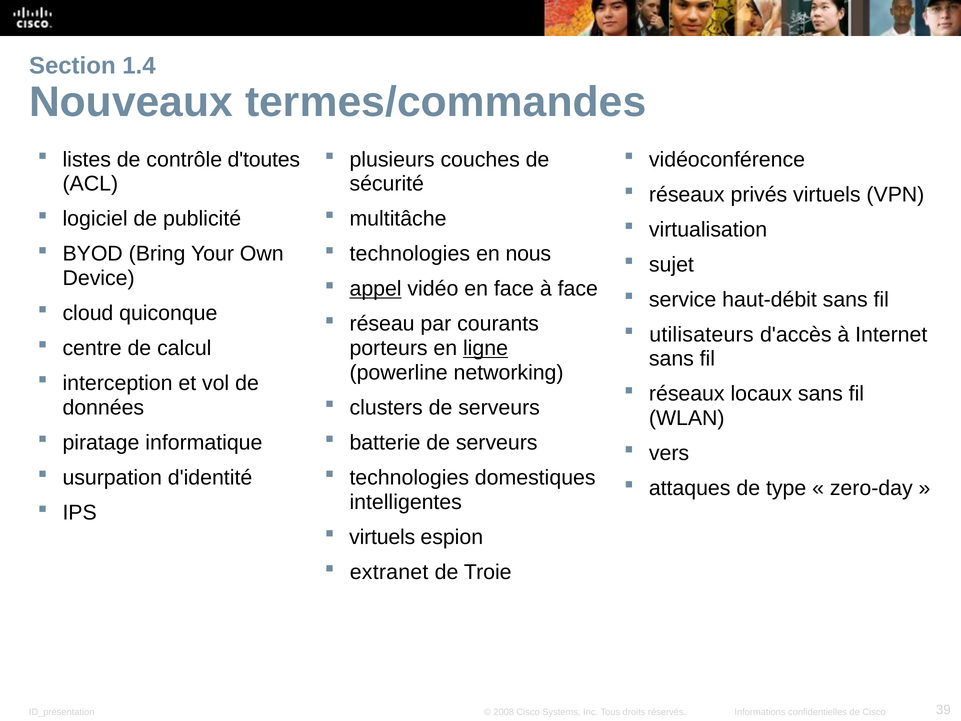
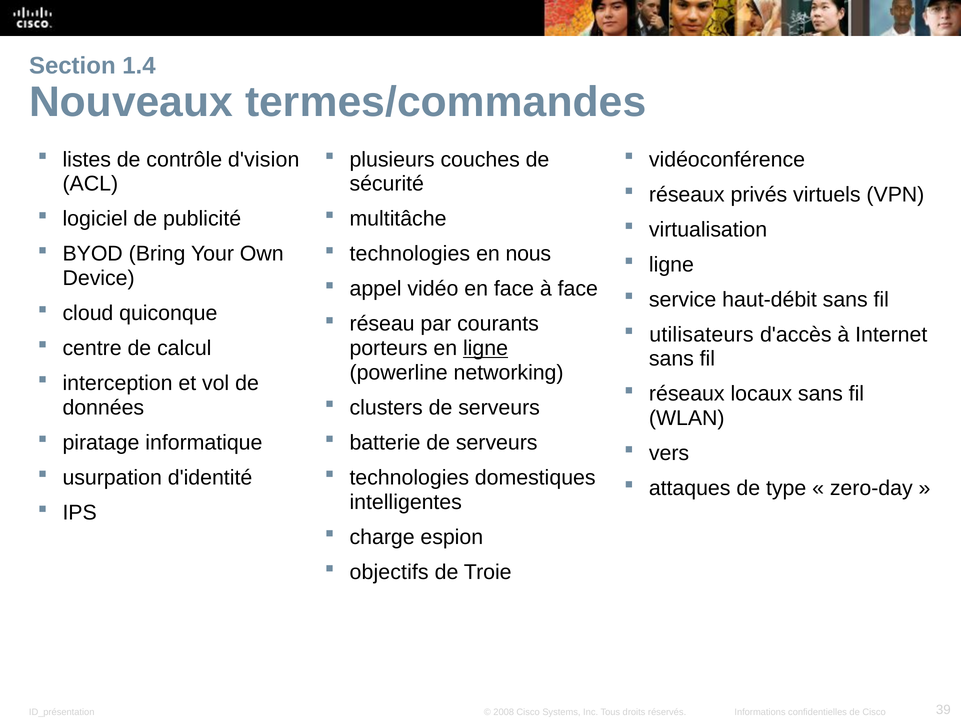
d'toutes: d'toutes -> d'vision (264, 160)
sujet: sujet -> ligne (671, 264)
appel underline: present -> none (376, 289)
virtuels: virtuels -> charge (382, 537)
extranet: extranet -> objectifs (389, 572)
